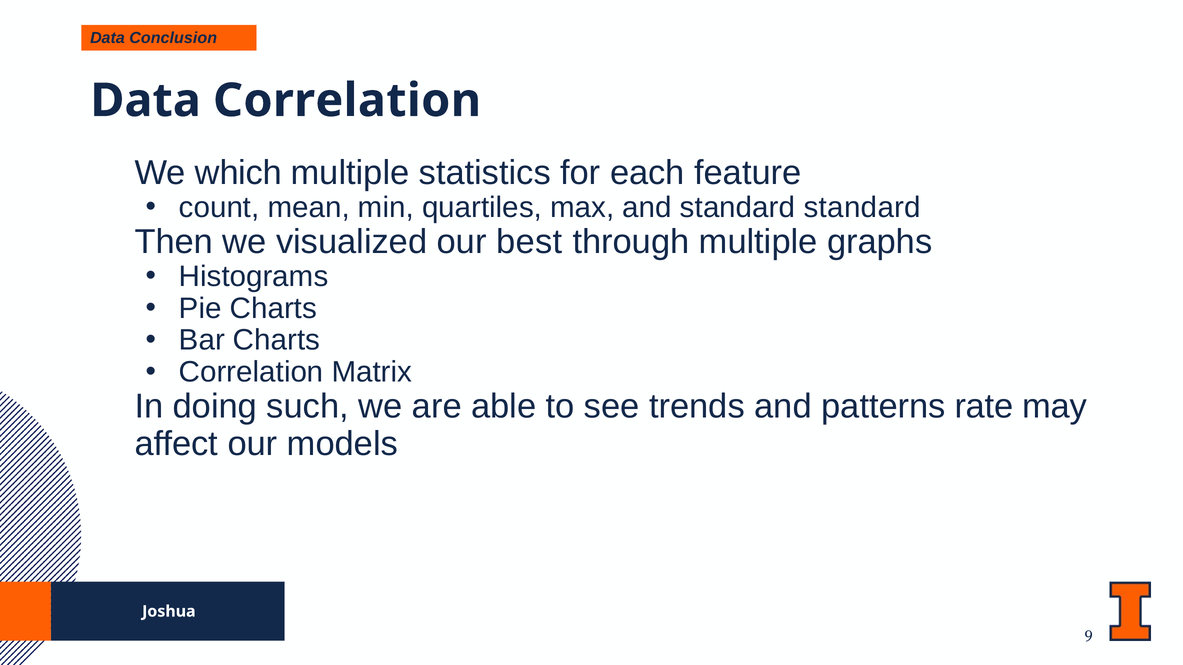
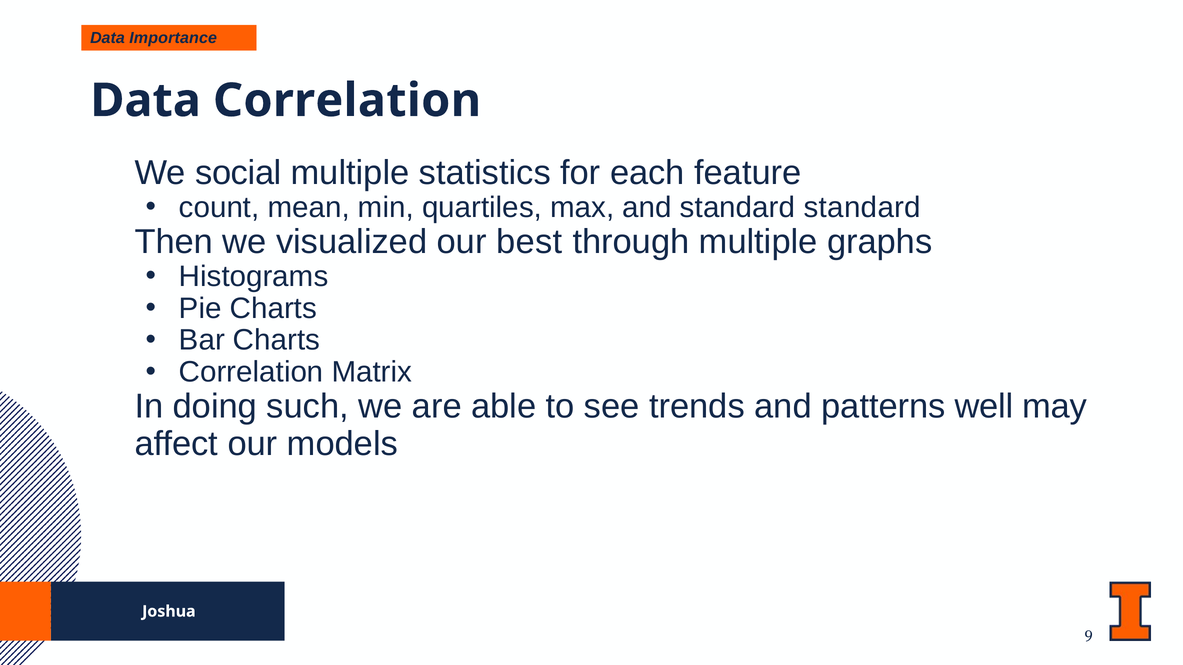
Conclusion: Conclusion -> Importance (173, 38)
which: which -> social (238, 173)
rate: rate -> well (984, 407)
